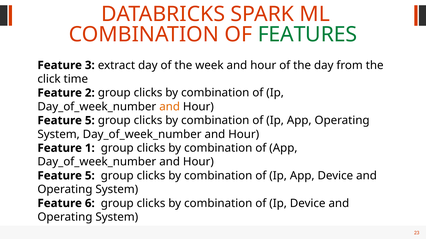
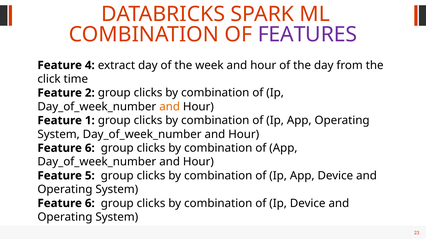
FEATURES colour: green -> purple (307, 35)
3: 3 -> 4 (90, 65)
5: 5 -> 1 (90, 121)
1: 1 -> 6 (90, 148)
